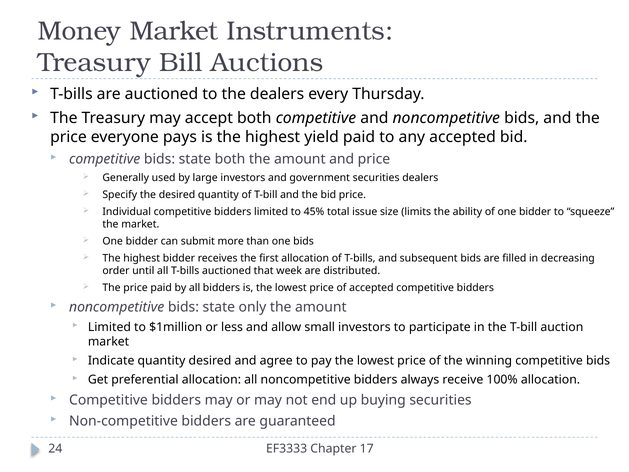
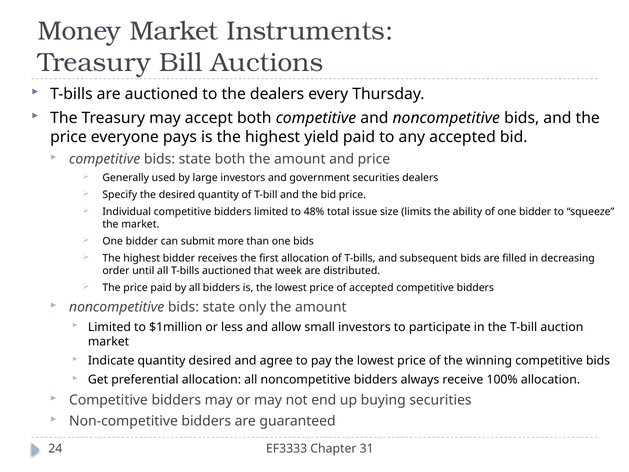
45%: 45% -> 48% (314, 212)
17: 17 -> 31 (367, 449)
